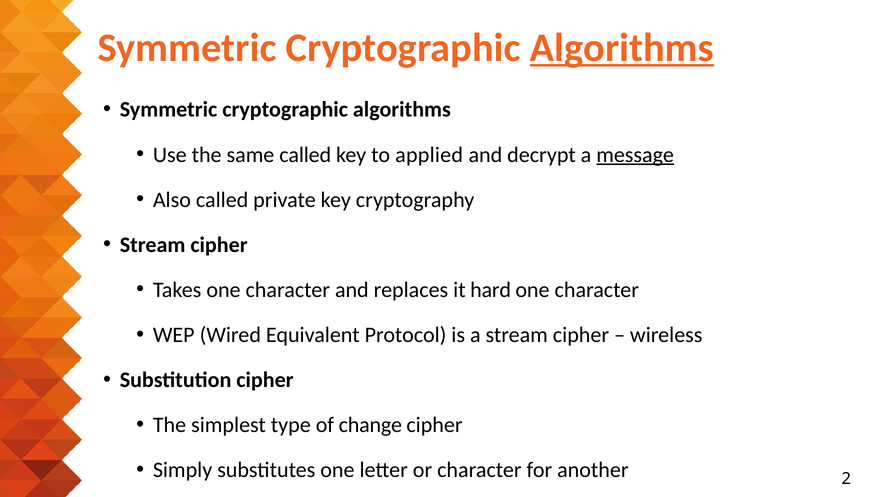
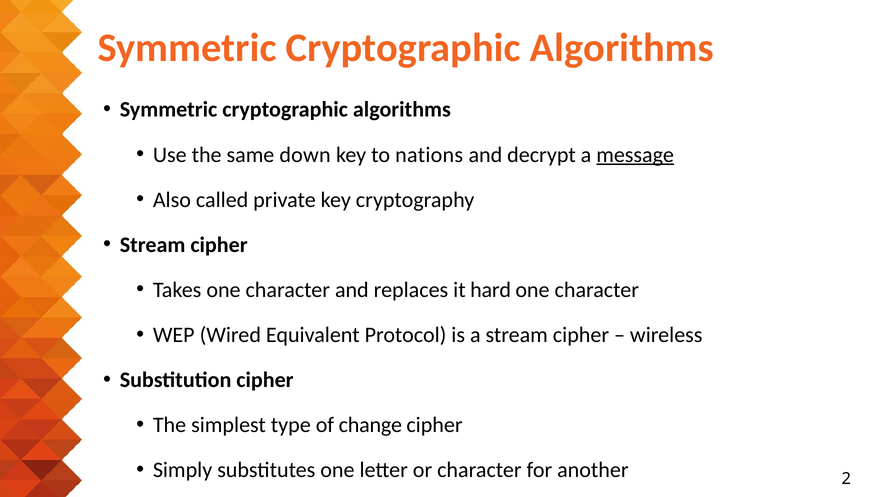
Algorithms underline: present -> none (622, 48)
same called: called -> down (305, 155)
applied: applied -> nations (429, 155)
